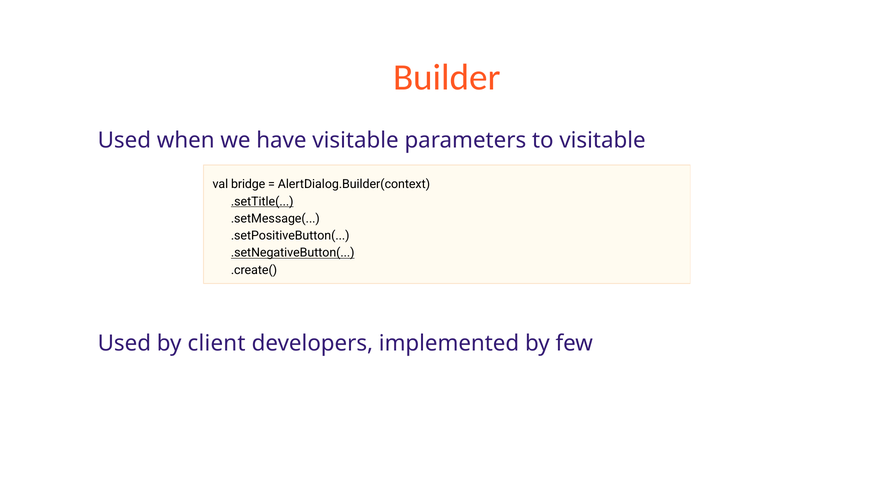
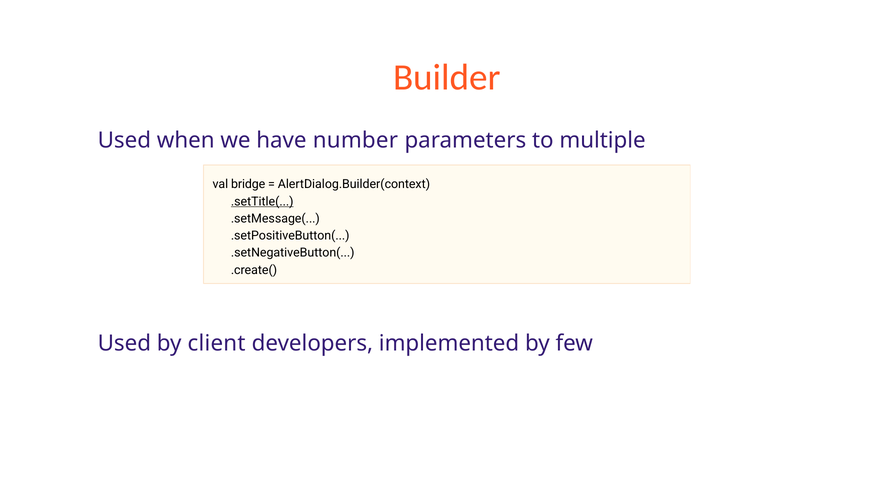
have visitable: visitable -> number (355, 141)
to visitable: visitable -> multiple (603, 141)
.setNegativeButton( underline: present -> none (293, 253)
